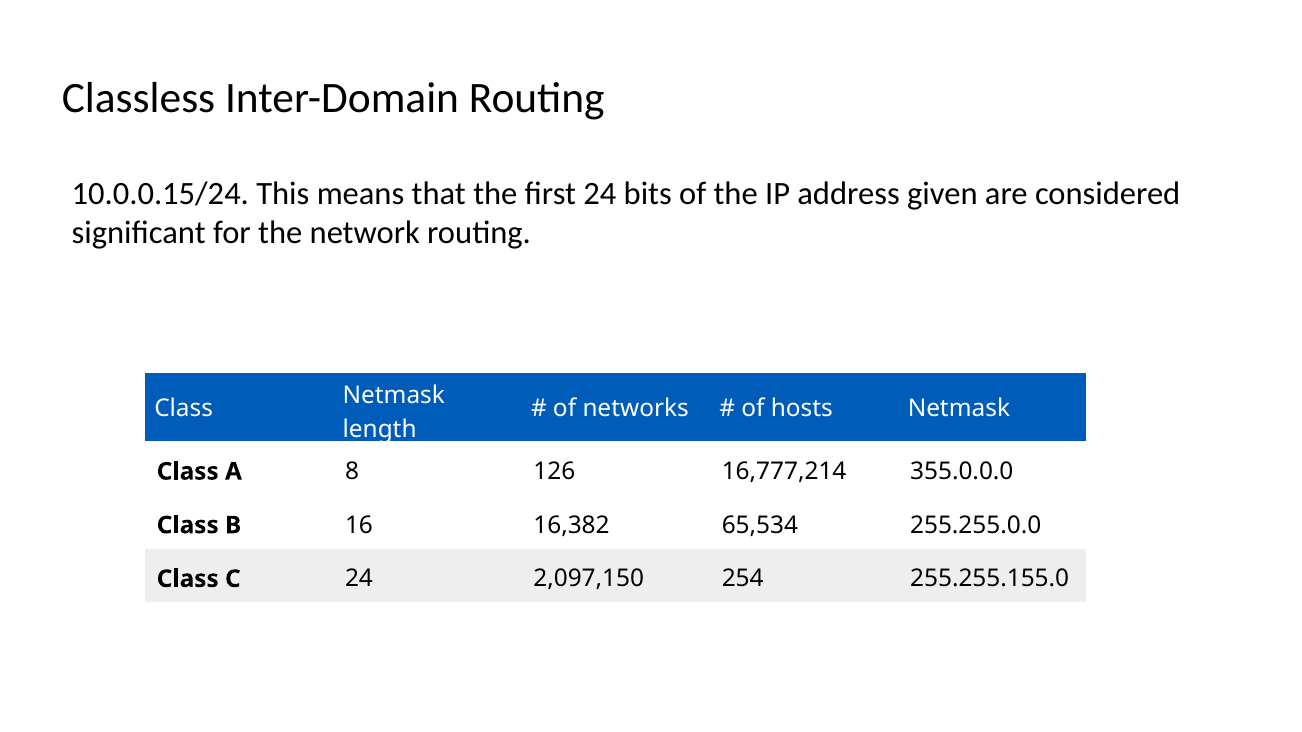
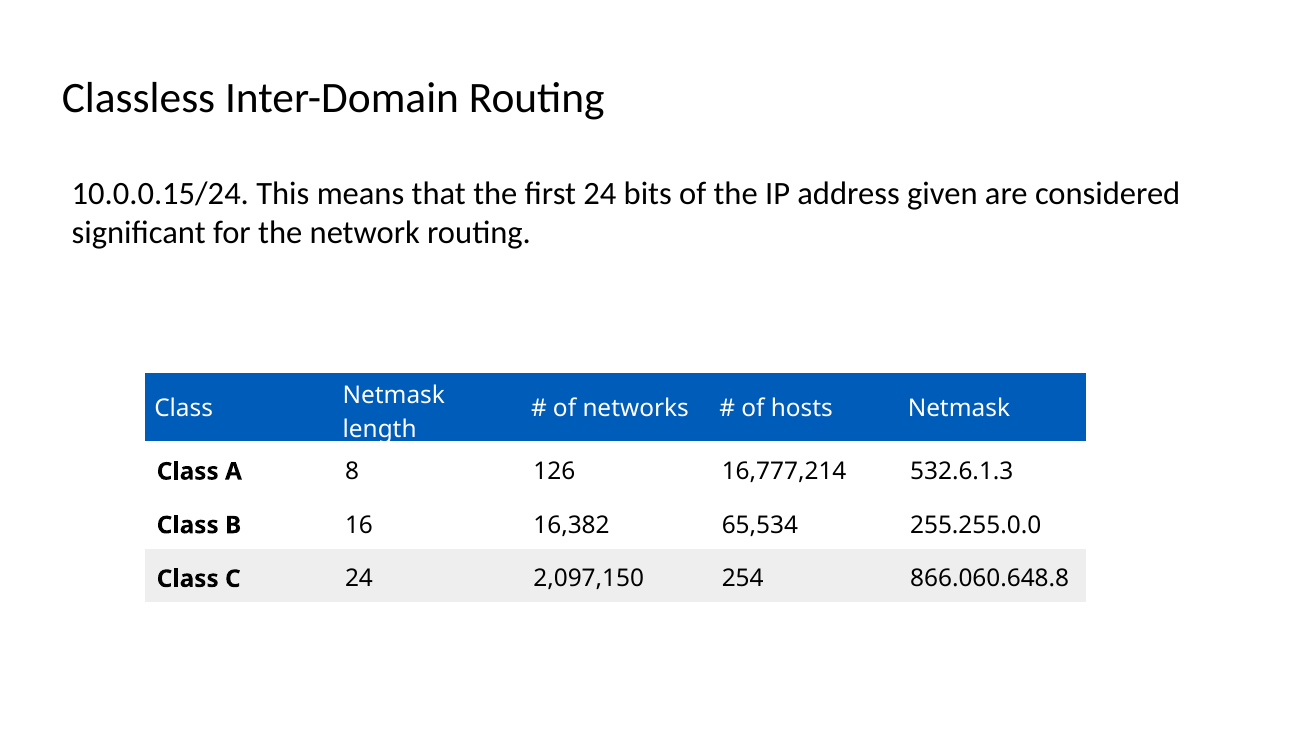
355.0.0.0: 355.0.0.0 -> 532.6.1.3 (962, 472)
255.255.155.0: 255.255.155.0 -> 866.060.648.8 (990, 579)
